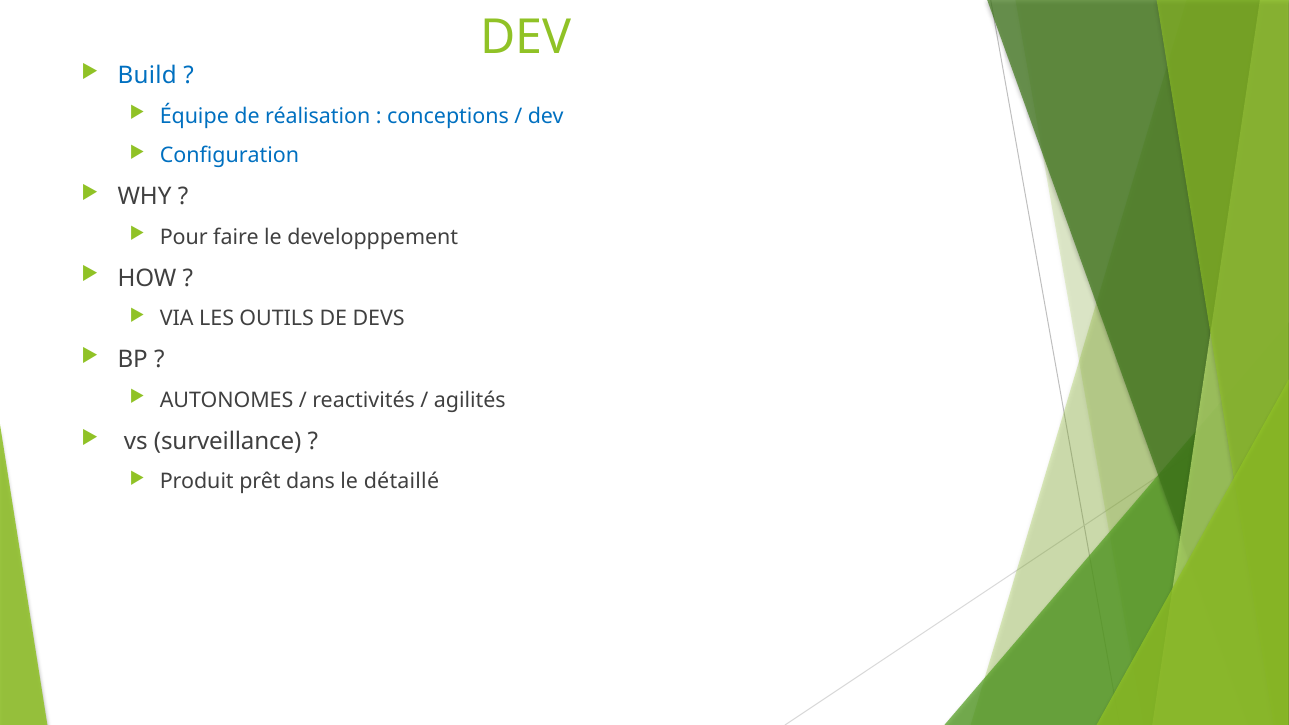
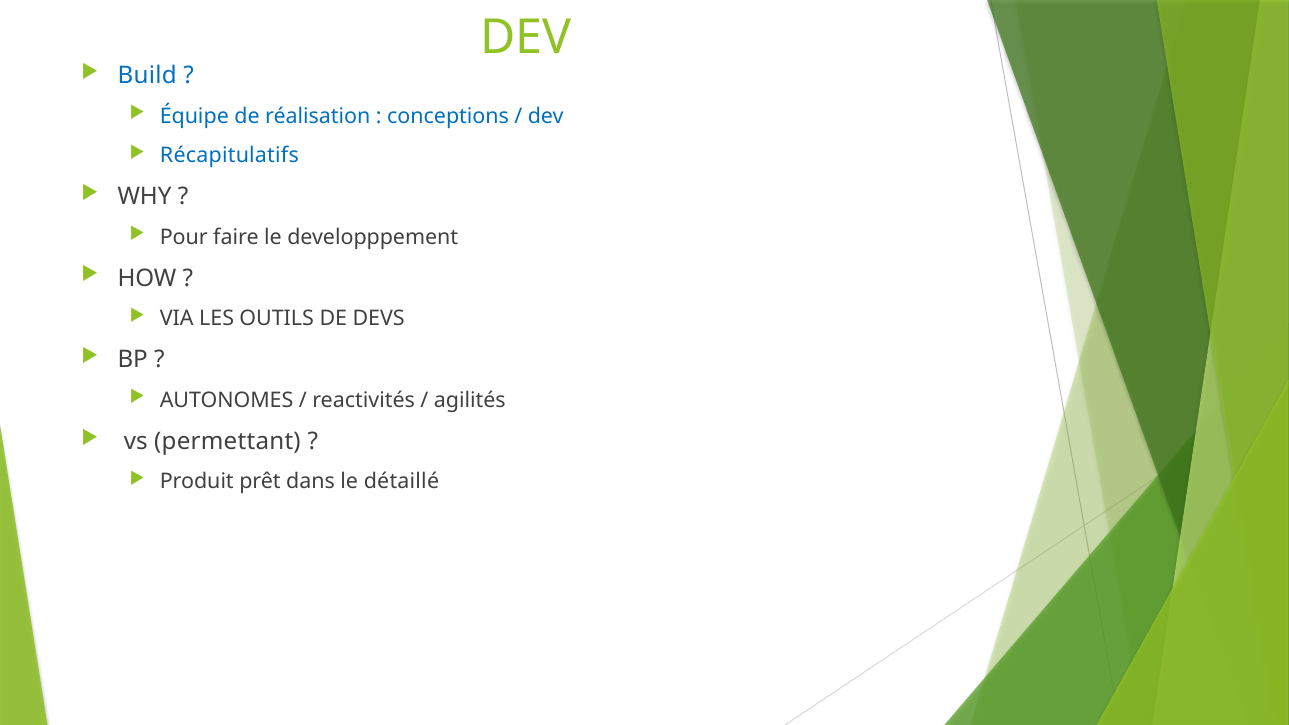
Configuration: Configuration -> Récapitulatifs (229, 155)
surveillance: surveillance -> permettant (227, 441)
